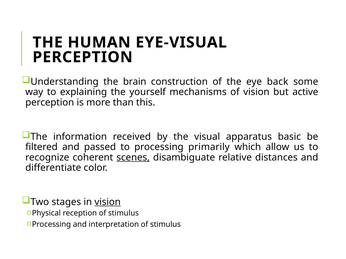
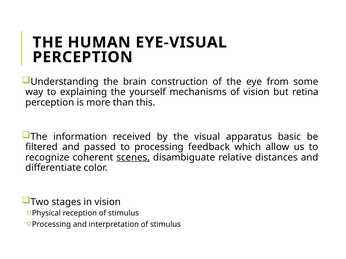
back: back -> from (278, 82)
active: active -> retina (305, 92)
primarily: primarily -> feedback (209, 147)
vision underline: present -> none (108, 202)
